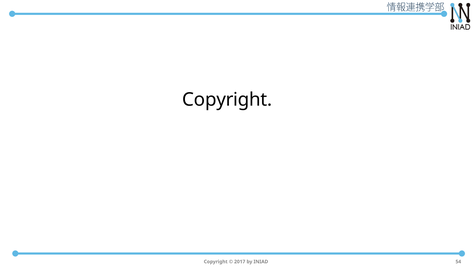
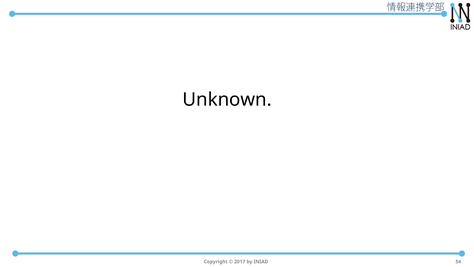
Copyright: Copyright -> Unknown (227, 99)
